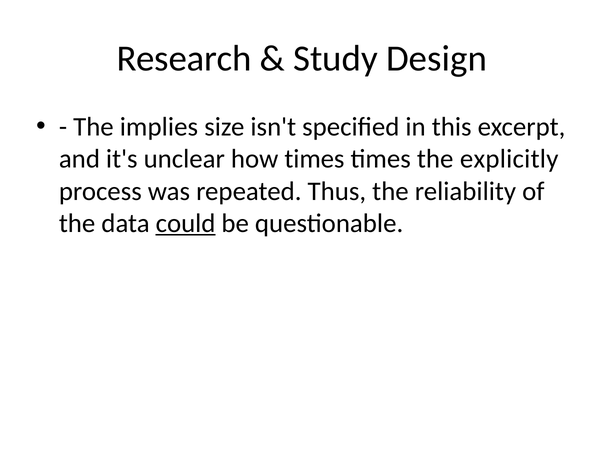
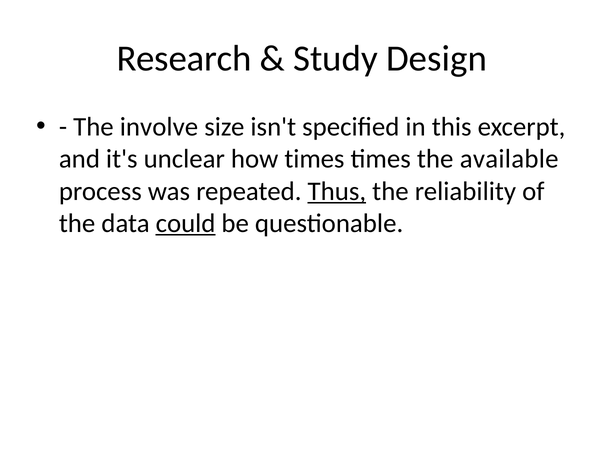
implies: implies -> involve (159, 127)
explicitly: explicitly -> available (509, 159)
Thus underline: none -> present (337, 191)
